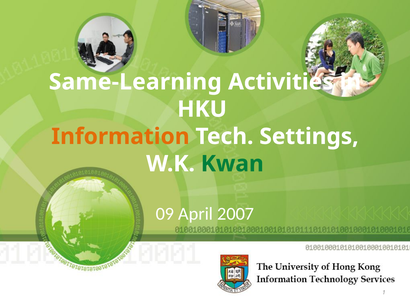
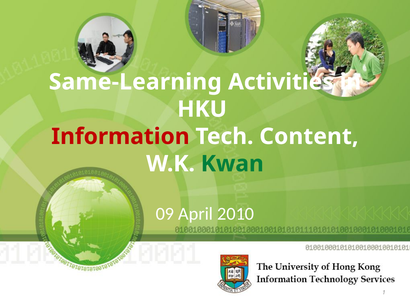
Information colour: orange -> red (120, 137)
Settings: Settings -> Content (309, 137)
2007: 2007 -> 2010 (236, 214)
